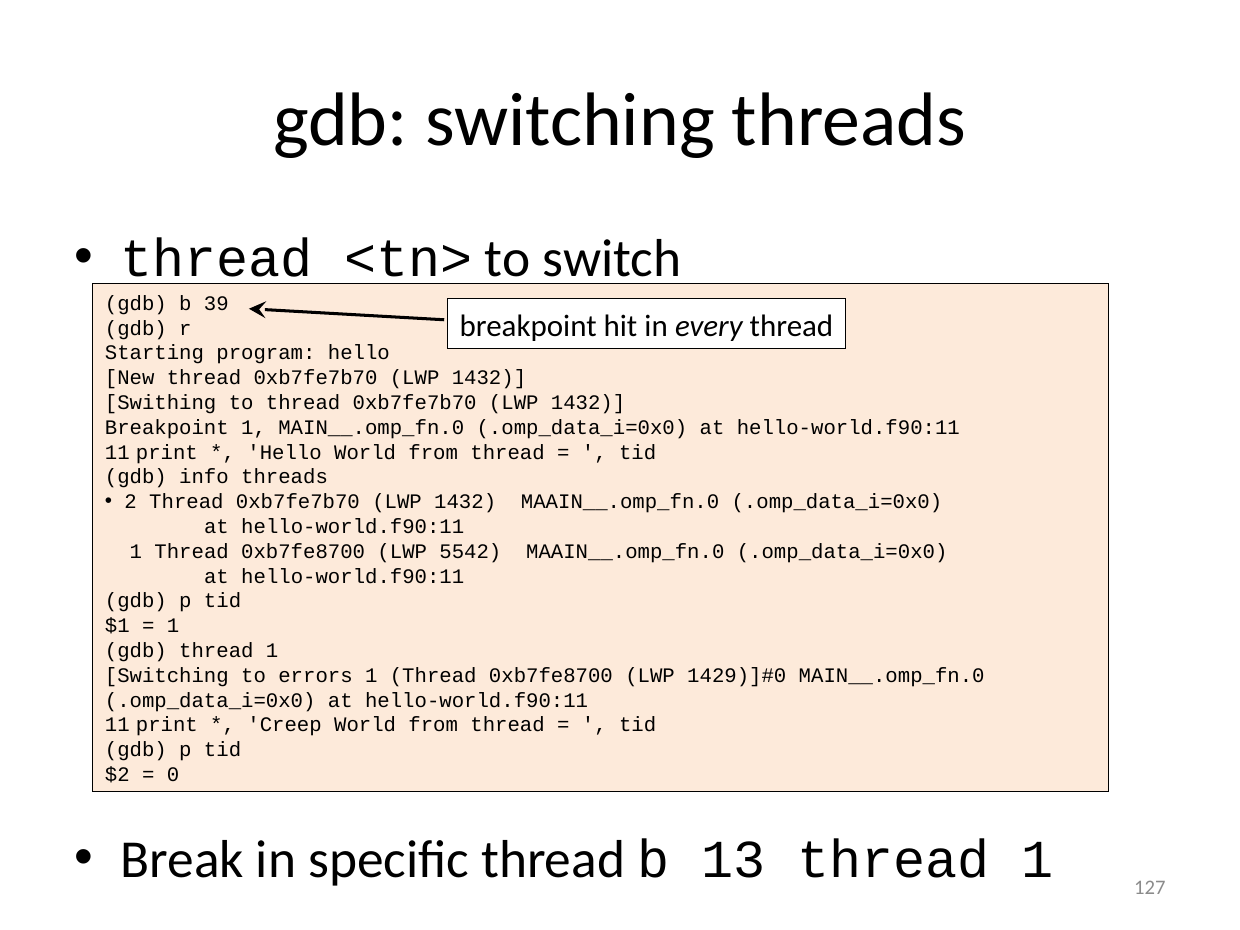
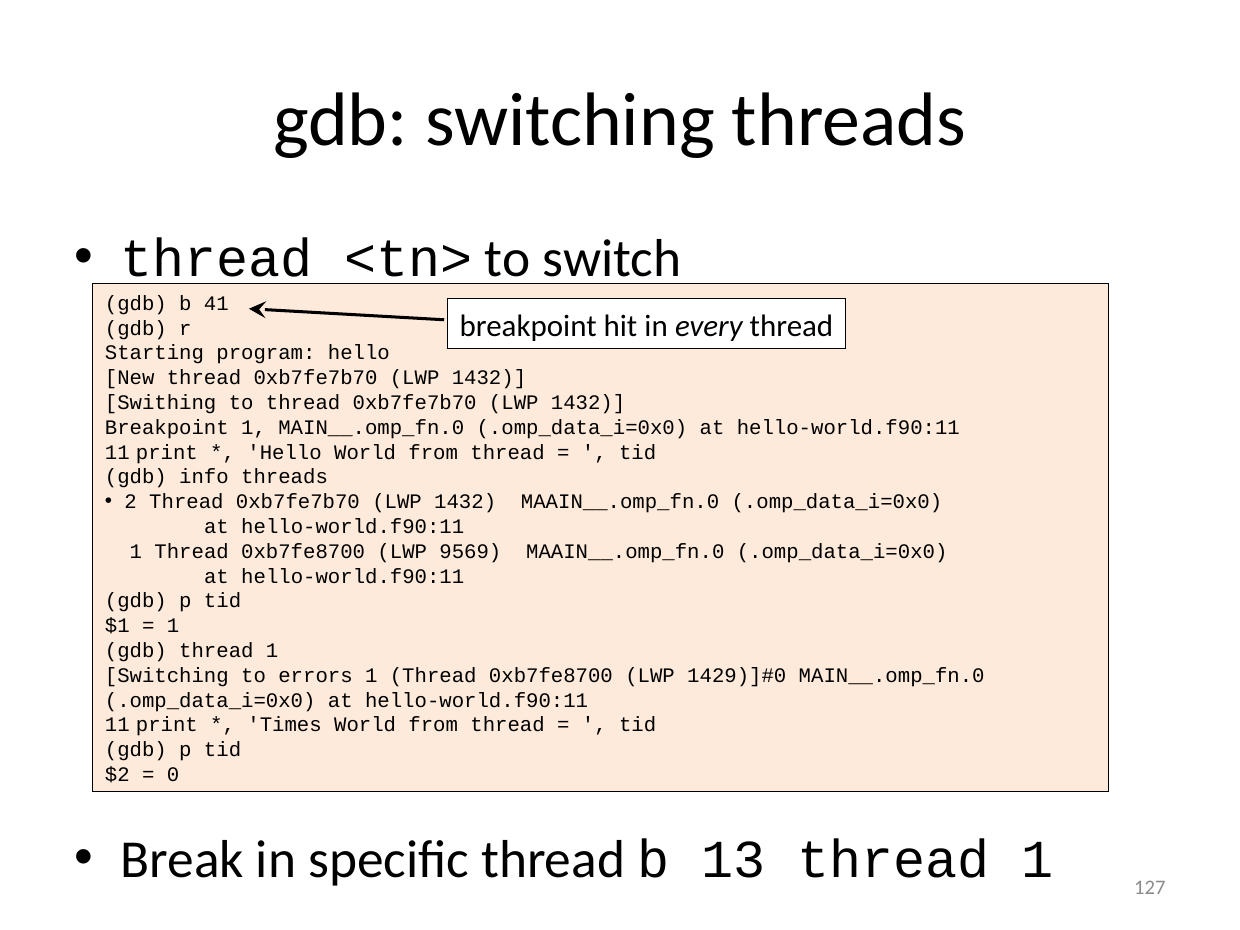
39: 39 -> 41 (216, 304)
5542: 5542 -> 9569 (470, 552)
Creep: Creep -> Times (285, 725)
